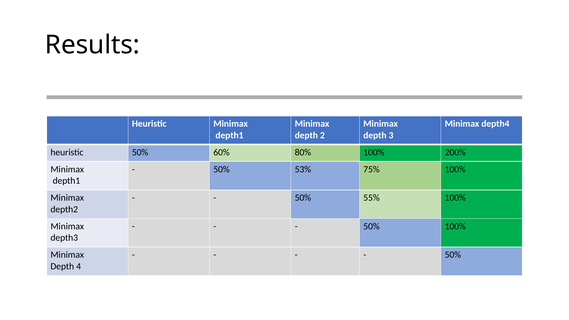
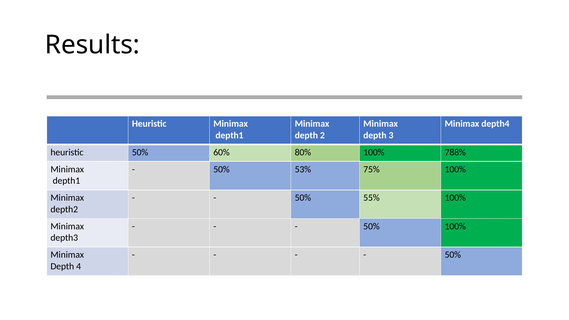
200%: 200% -> 788% (455, 152)
